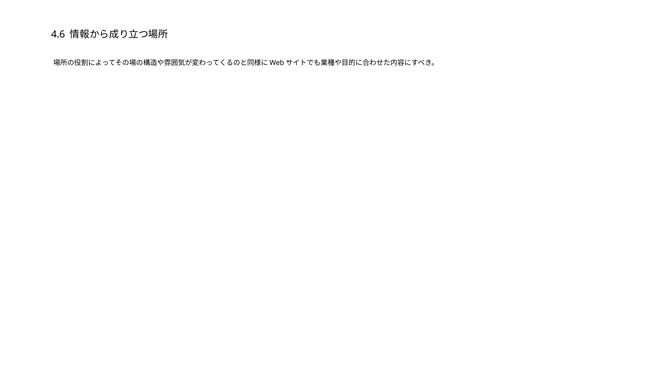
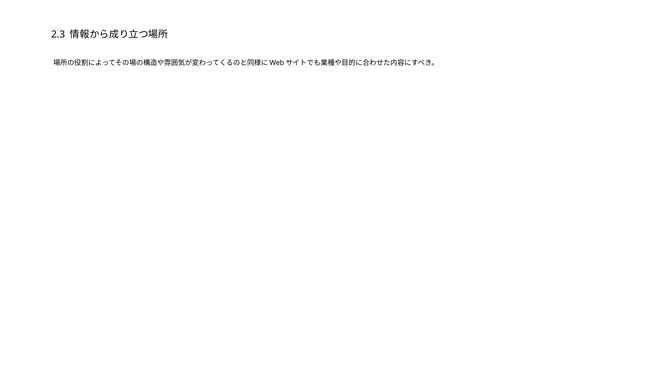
4.6: 4.6 -> 2.3 (58, 34)
